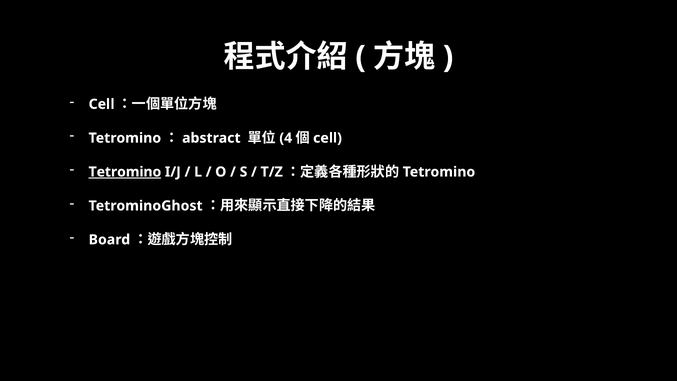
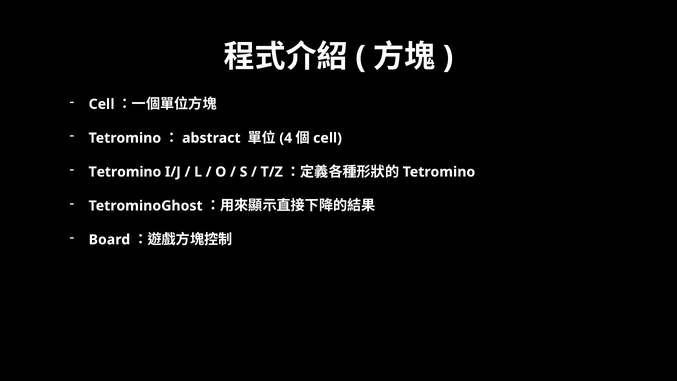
Tetromino underline: present -> none (125, 172)
